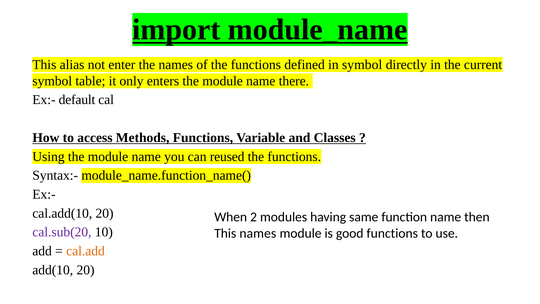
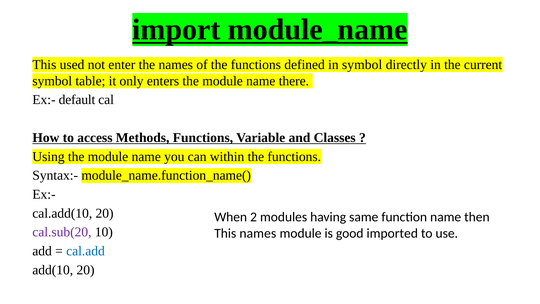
alias: alias -> used (72, 65)
reused: reused -> within (227, 156)
good functions: functions -> imported (392, 233)
cal.add colour: orange -> blue (85, 251)
